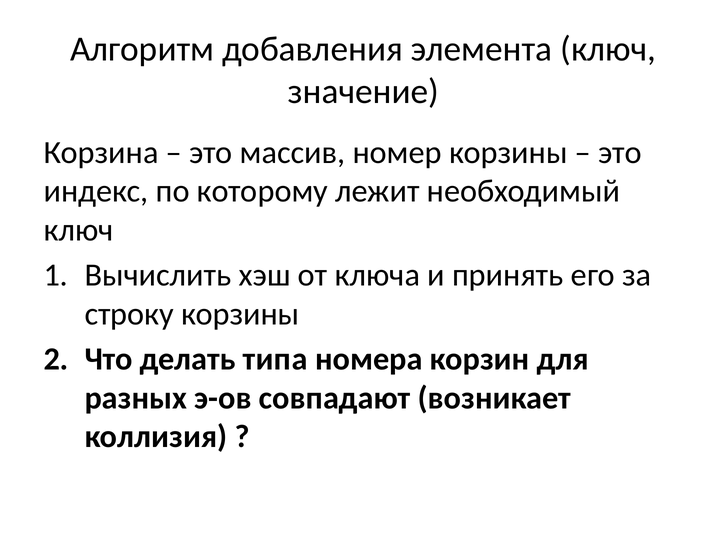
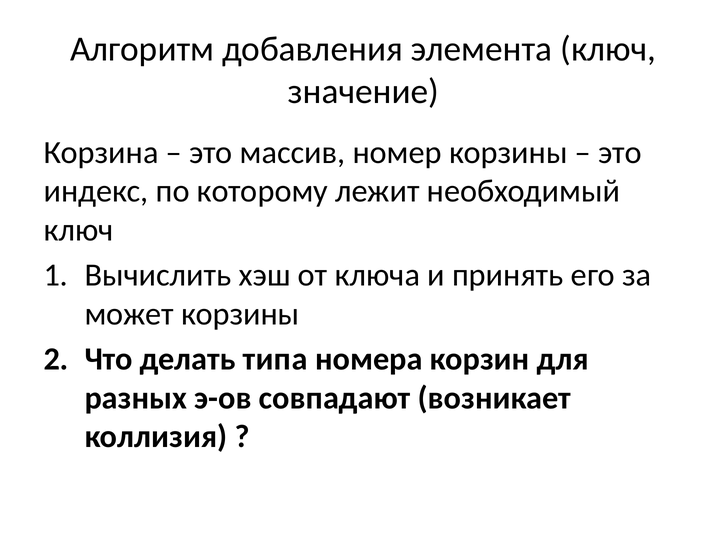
строку: строку -> может (129, 314)
